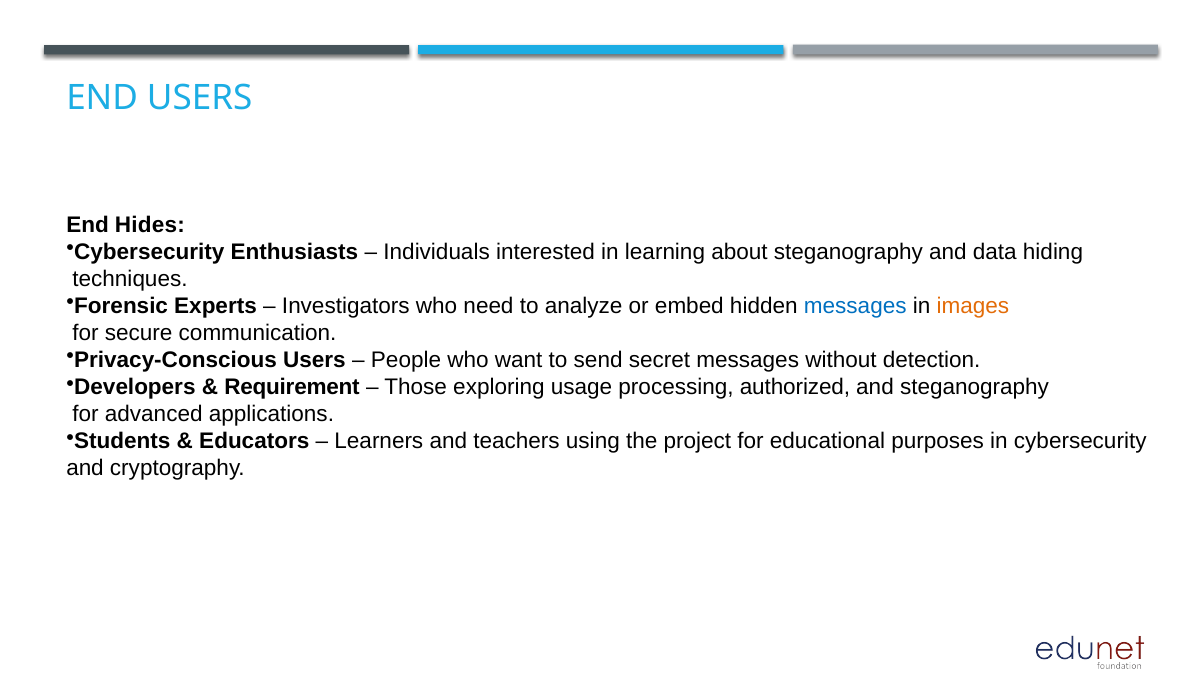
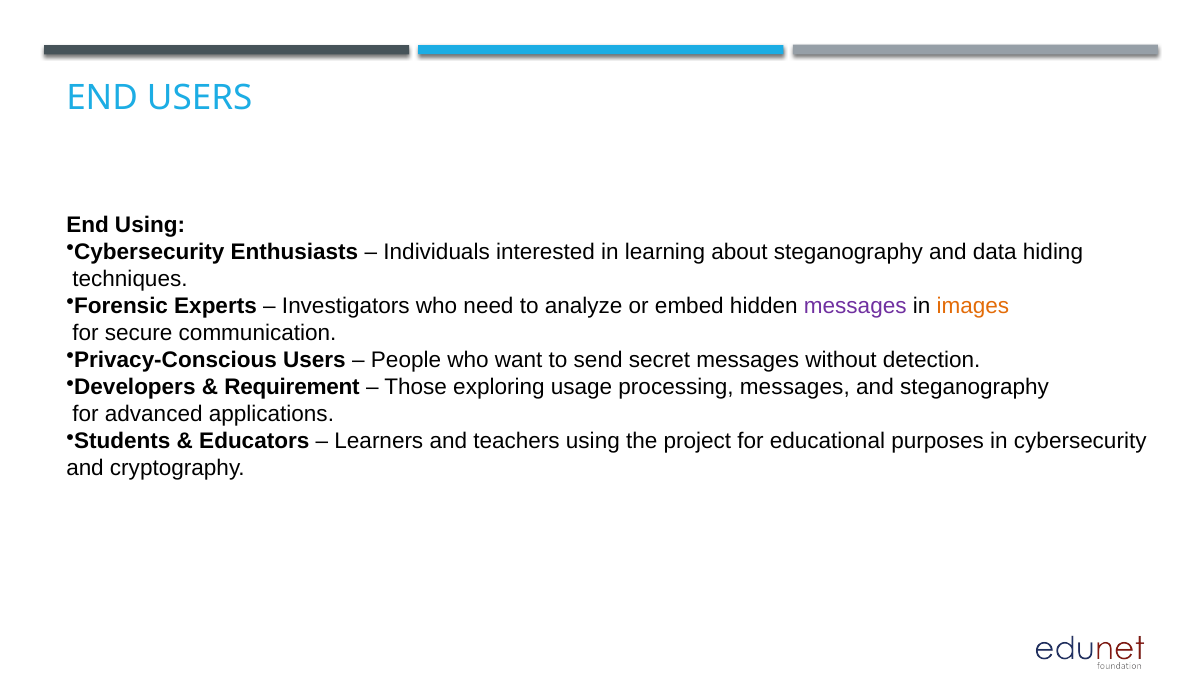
End Hides: Hides -> Using (150, 225)
messages colour: blue -> purple (855, 306)
processing authorized: authorized -> messages (795, 387)
